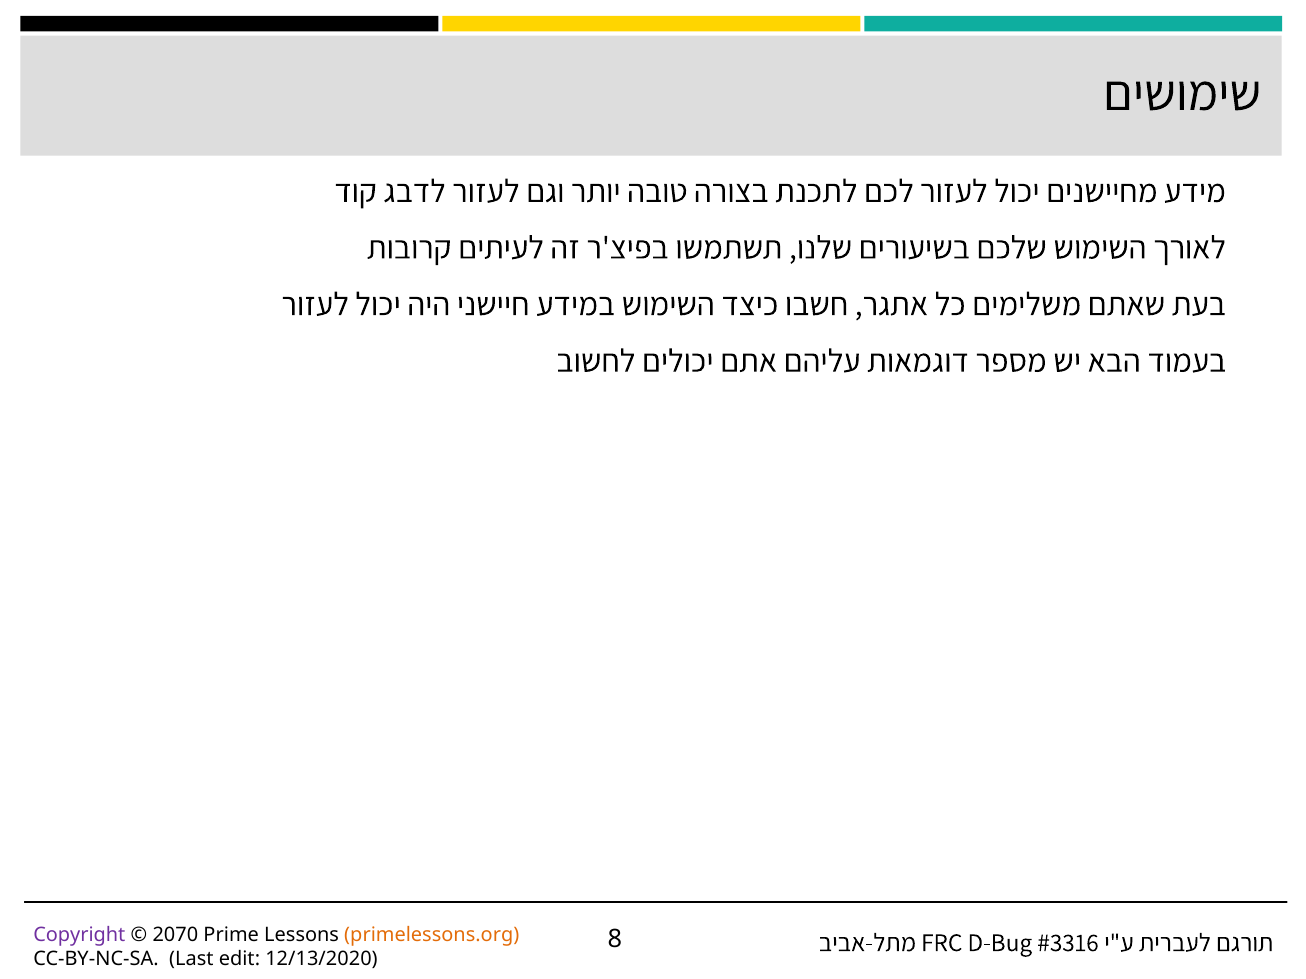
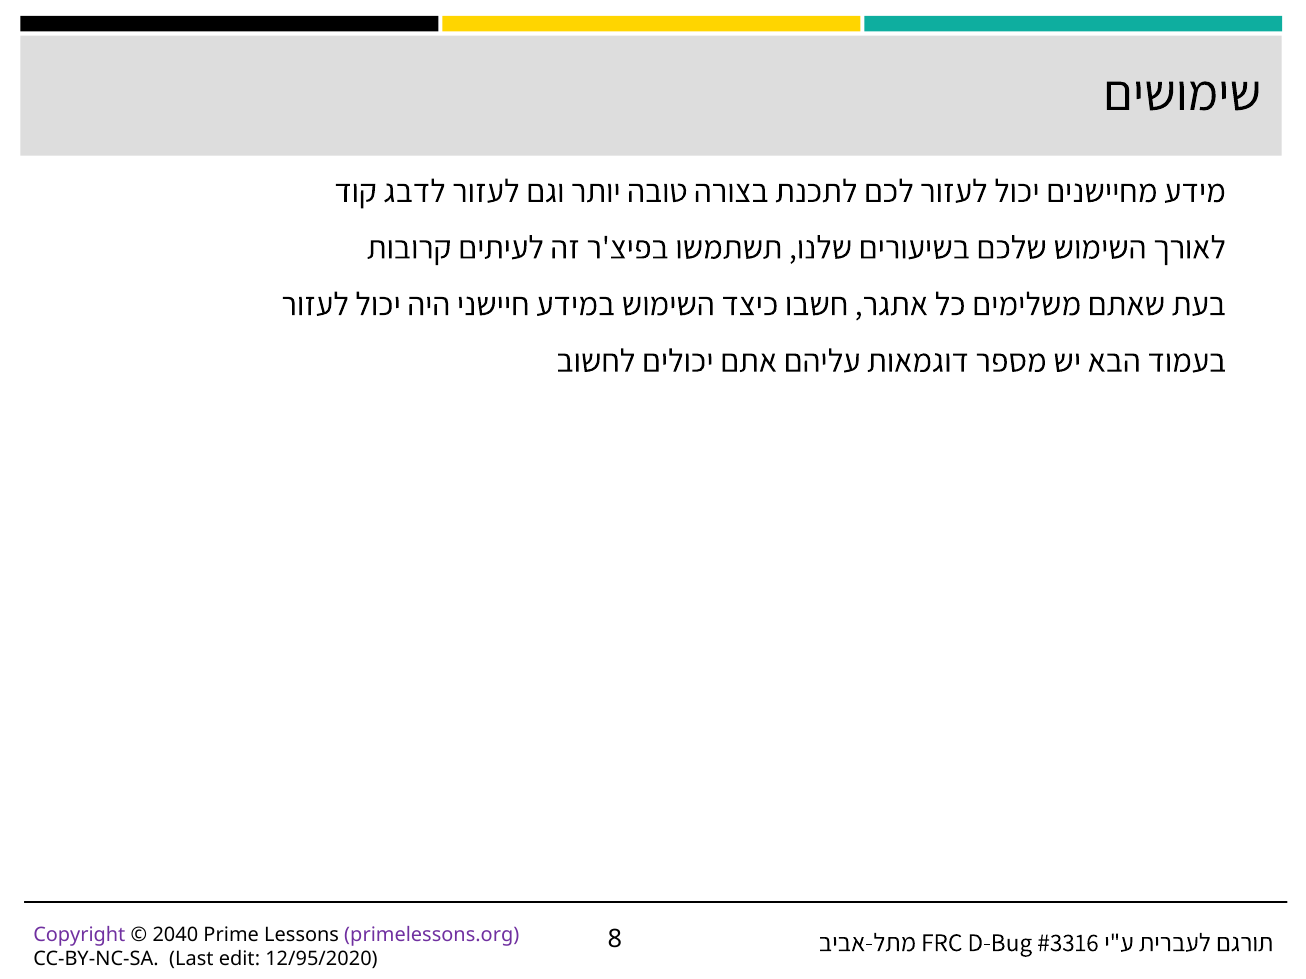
2070: 2070 -> 2040 (175, 936)
primelessons.org colour: orange -> purple (432, 936)
12/13/2020: 12/13/2020 -> 12/95/2020 (321, 960)
